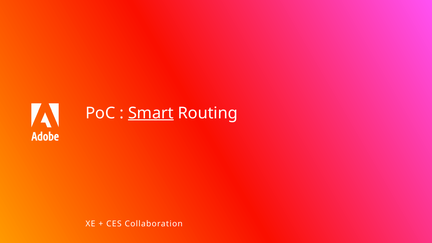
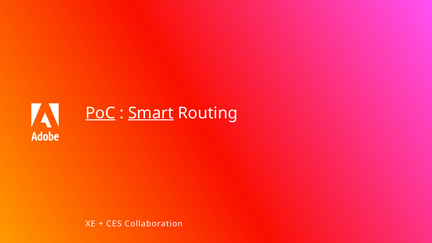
PoC underline: none -> present (100, 113)
